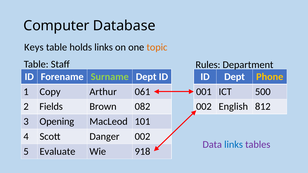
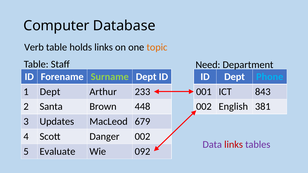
Keys: Keys -> Verb (34, 47)
Rules: Rules -> Need (208, 65)
Phone colour: yellow -> light blue (270, 77)
1 Copy: Copy -> Dept (50, 92)
061: 061 -> 233 (142, 92)
500: 500 -> 843 (263, 92)
Fields: Fields -> Santa (51, 107)
082: 082 -> 448 (142, 107)
812: 812 -> 381 (263, 107)
Opening: Opening -> Updates (57, 122)
101: 101 -> 679 (142, 122)
links colour: blue -> red (234, 145)
918: 918 -> 092 (142, 152)
